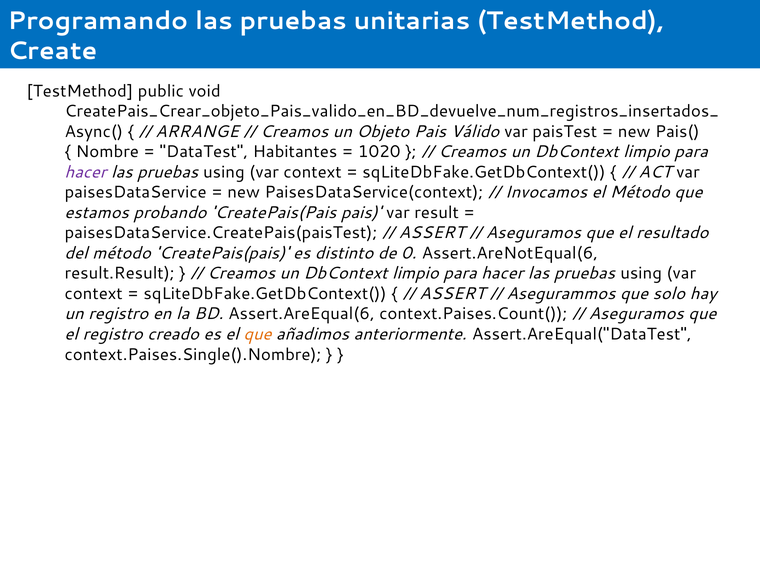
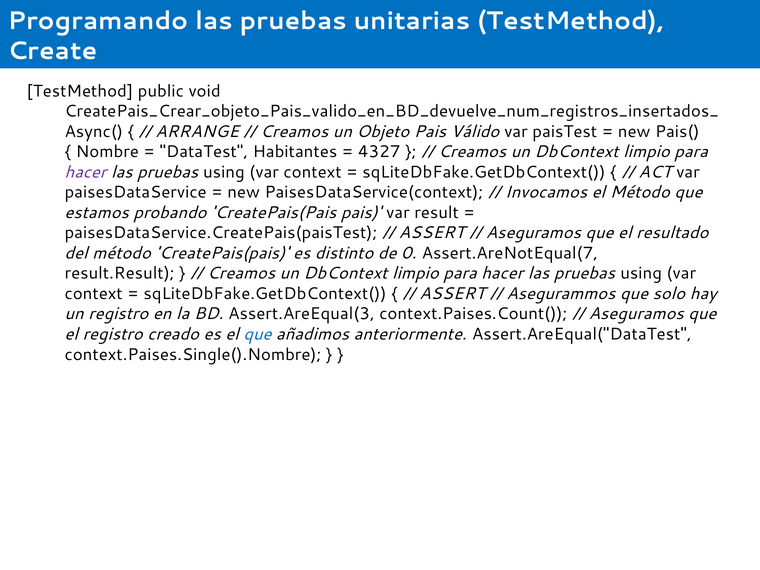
1020: 1020 -> 4327 (379, 152)
Assert.AreNotEqual(6: Assert.AreNotEqual(6 -> Assert.AreNotEqual(7 (510, 253)
Assert.AreEqual(6: Assert.AreEqual(6 -> Assert.AreEqual(3 (301, 314)
que colour: orange -> blue (257, 334)
